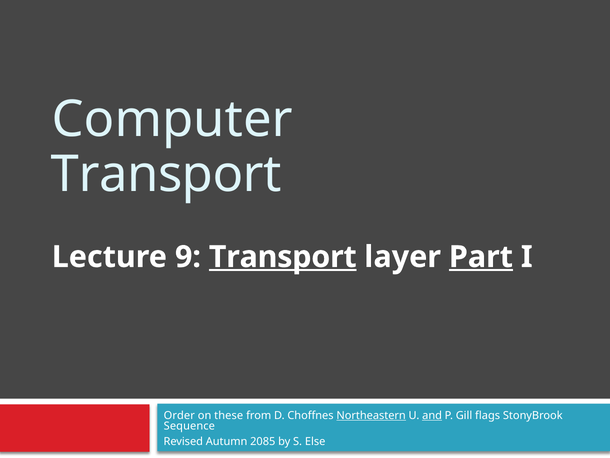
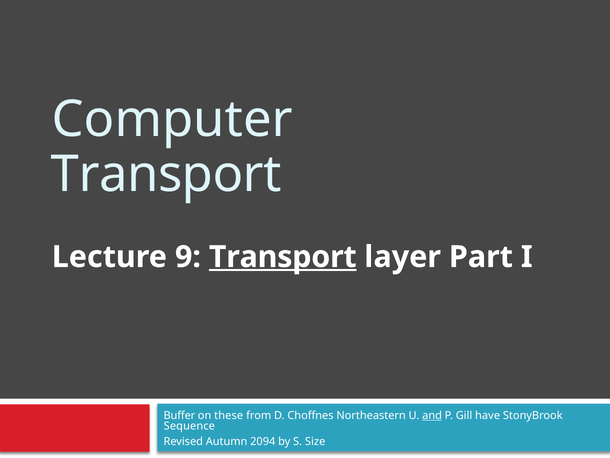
Part underline: present -> none (481, 257)
Order: Order -> Buffer (179, 415)
Northeastern underline: present -> none (371, 415)
flags: flags -> have (488, 415)
2085: 2085 -> 2094 (263, 441)
Else: Else -> Size (315, 441)
